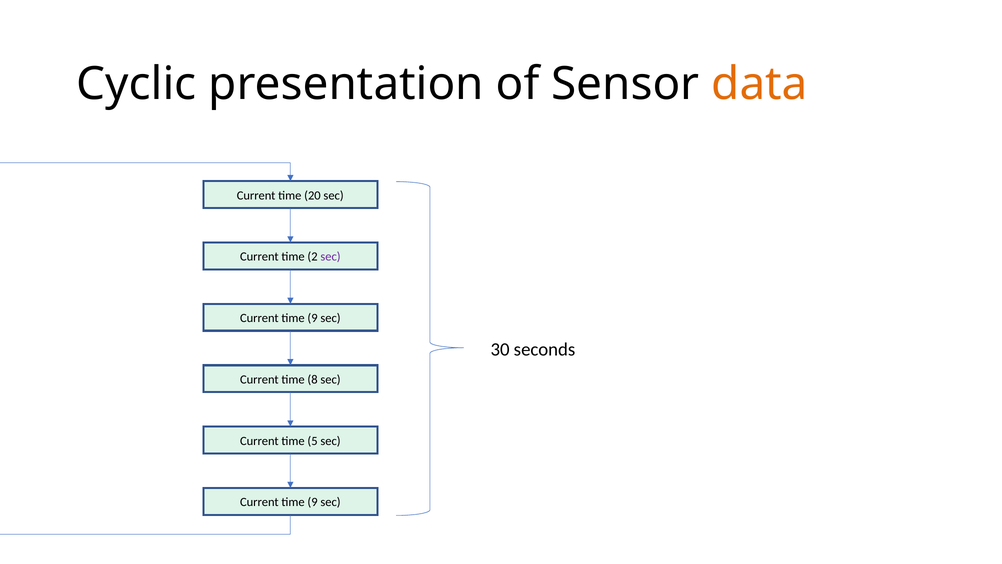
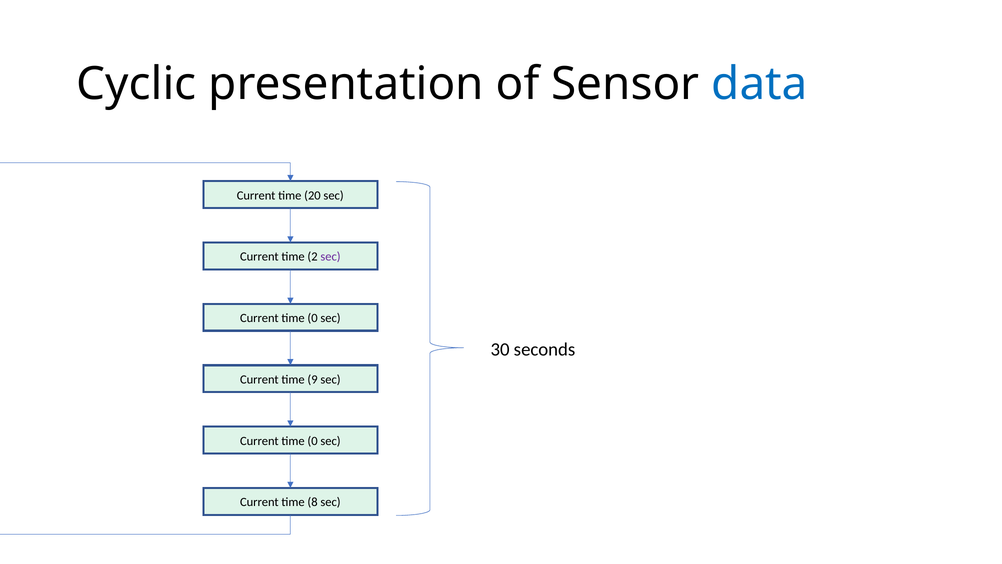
data colour: orange -> blue (760, 84)
9: 9 -> 0 (313, 318)
8: 8 -> 9 (313, 379)
5: 5 -> 0 (313, 441)
9: 9 -> 8 (313, 502)
